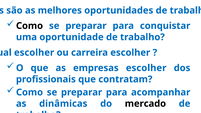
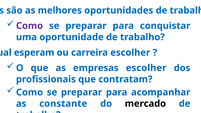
Como colour: black -> purple (30, 26)
escolher: escolher -> esperam (34, 53)
dinâmicas: dinâmicas -> constante (63, 104)
